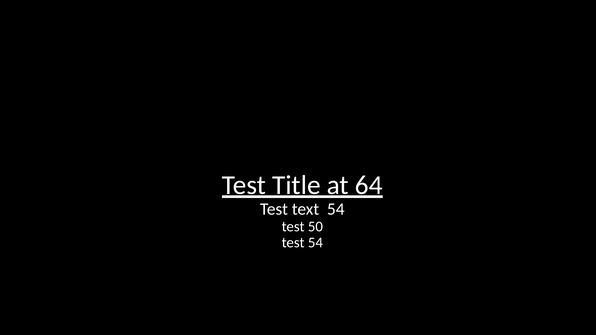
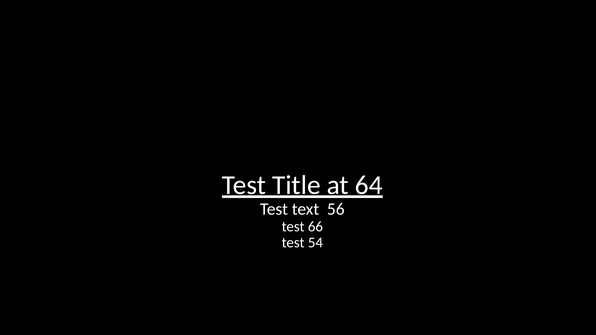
text 54: 54 -> 56 (336, 209)
50: 50 -> 66 (315, 227)
